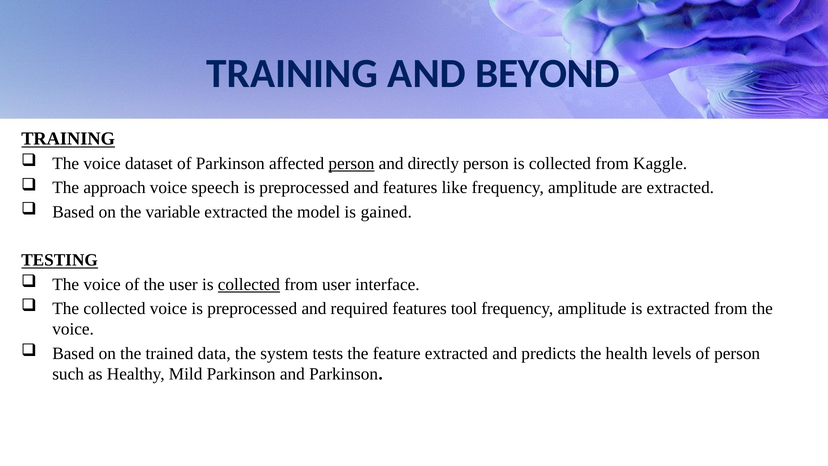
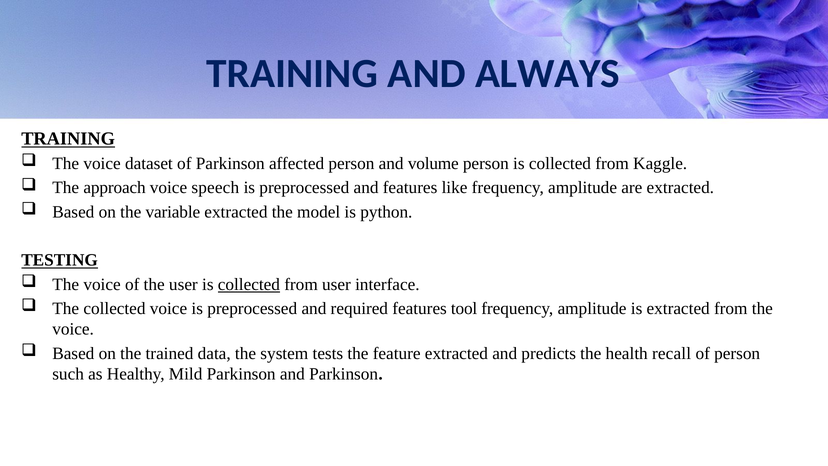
BEYOND: BEYOND -> ALWAYS (548, 74)
person underline: present -> none (351, 163)
directly: directly -> volume (433, 163)
gained: gained -> python (386, 212)
levels: levels -> recall (672, 353)
